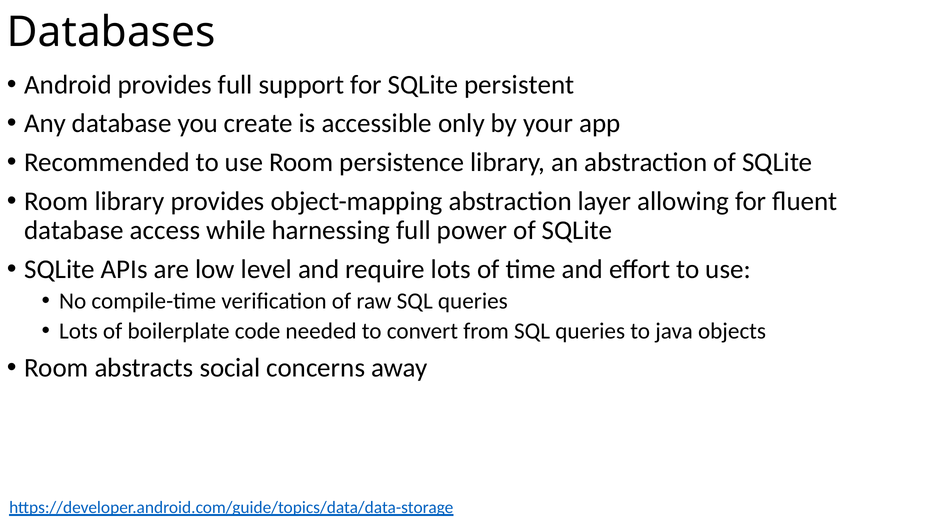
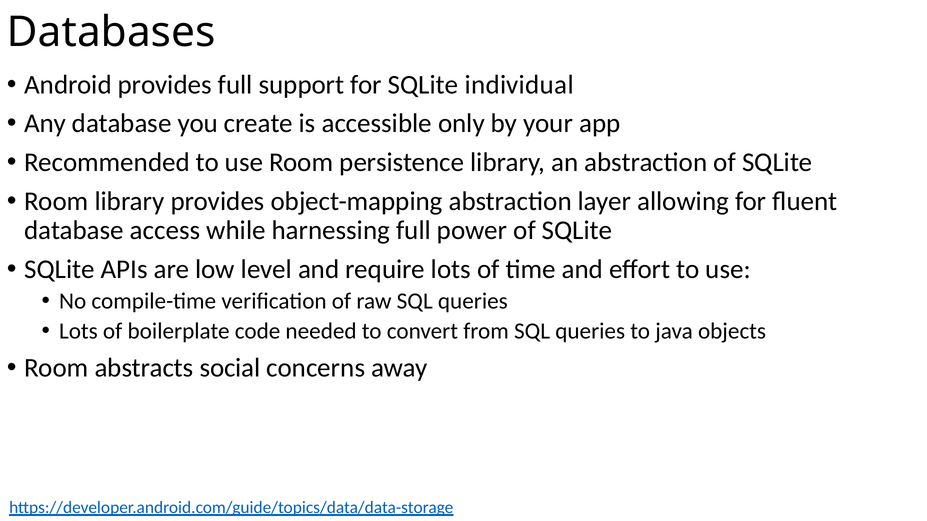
persistent: persistent -> individual (519, 85)
